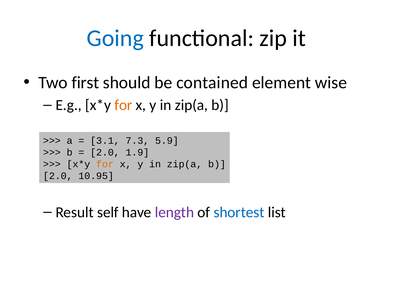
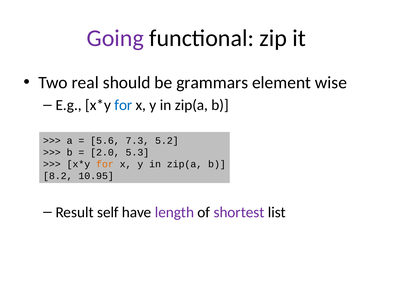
Going colour: blue -> purple (115, 38)
first: first -> real (85, 82)
contained: contained -> grammars (212, 82)
for colour: orange -> blue (123, 105)
3.1: 3.1 -> 5.6 (105, 140)
5.9: 5.9 -> 5.2 (167, 140)
1.9: 1.9 -> 5.3 (137, 152)
2.0: 2.0 -> 8.2 (58, 176)
shortest colour: blue -> purple (239, 212)
